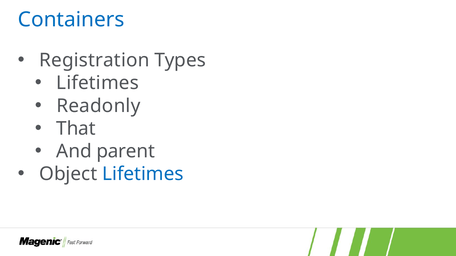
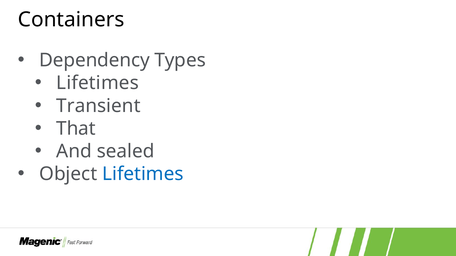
Containers colour: blue -> black (71, 19)
Registration: Registration -> Dependency (94, 60)
Readonly: Readonly -> Transient (98, 106)
parent: parent -> sealed (126, 152)
